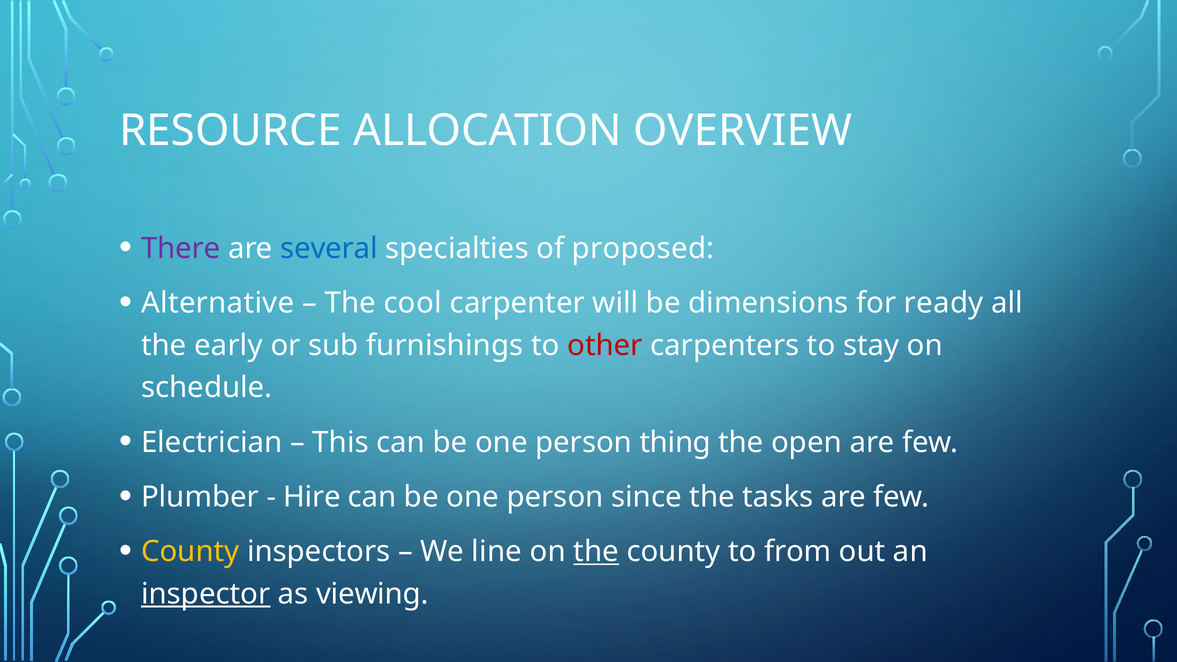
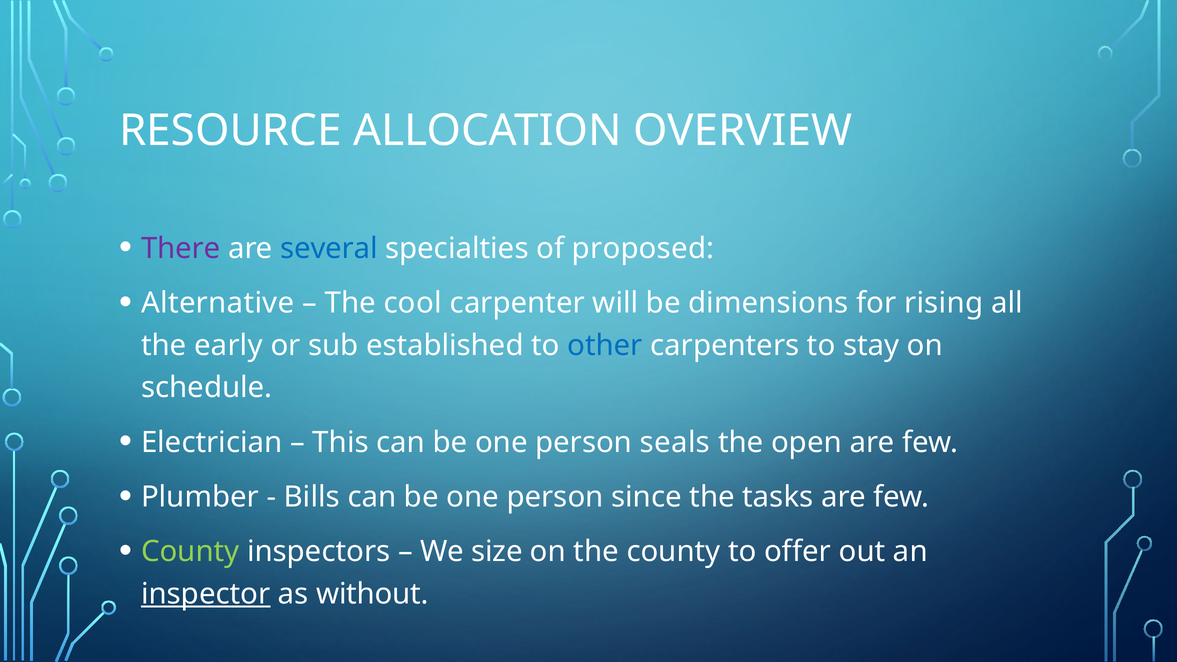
ready: ready -> rising (944, 303)
furnishings: furnishings -> established (445, 345)
other colour: red -> blue (605, 345)
thing: thing -> seals (675, 442)
Hire: Hire -> Bills (312, 497)
County colour: yellow -> light green (190, 552)
line: line -> size (497, 552)
the underline: present -> none (596, 552)
from: from -> offer (798, 552)
viewing: viewing -> without (372, 594)
